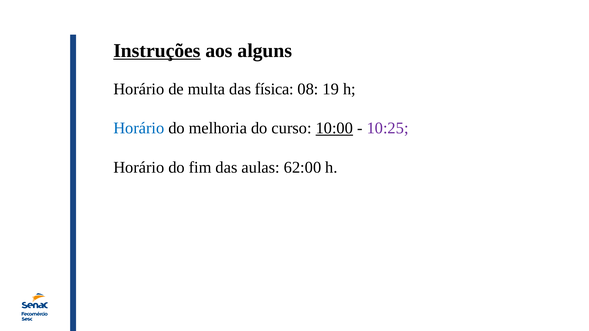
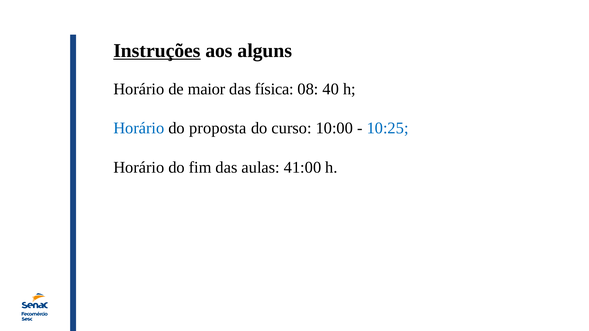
multa: multa -> maior (207, 89)
19: 19 -> 40 (331, 89)
melhoria: melhoria -> proposta (218, 128)
10:00 underline: present -> none (334, 128)
10:25 colour: purple -> blue (388, 128)
62:00: 62:00 -> 41:00 (303, 168)
